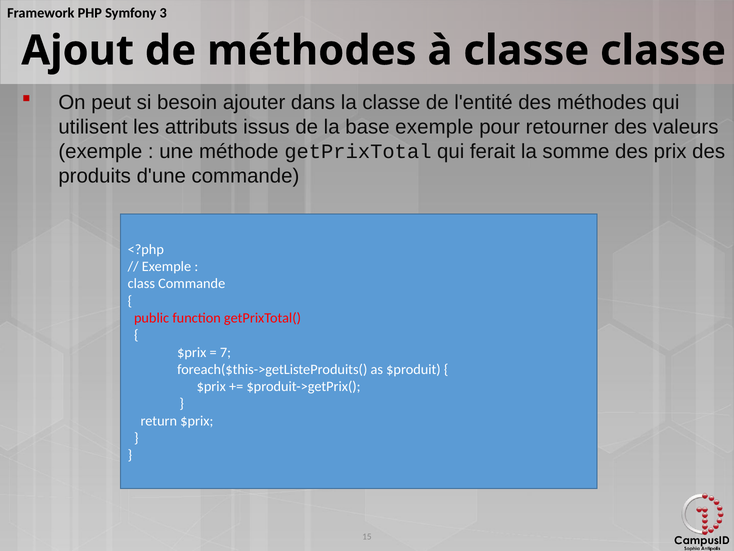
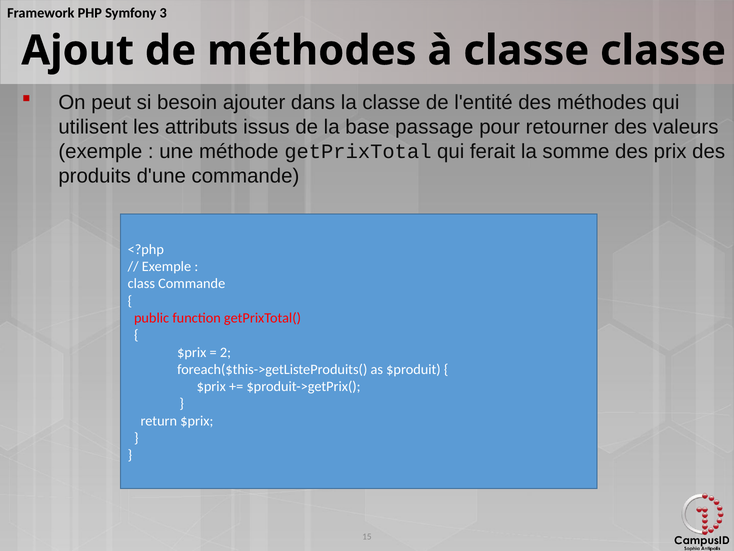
base exemple: exemple -> passage (434, 127)
7: 7 -> 2 (226, 352)
